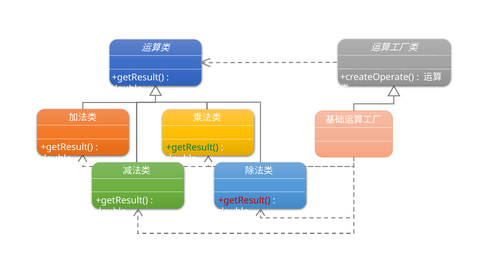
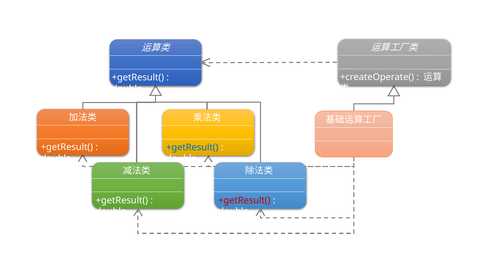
+getResult( colour: green -> blue (192, 148)
